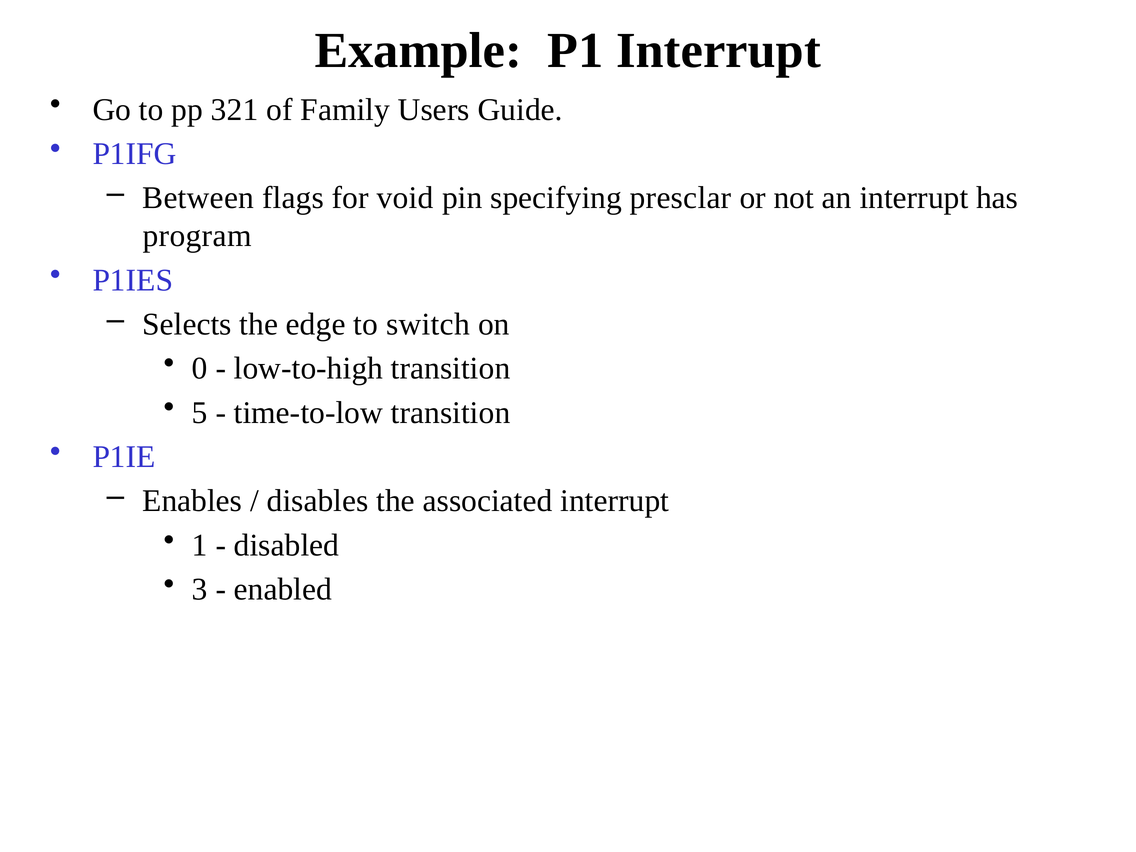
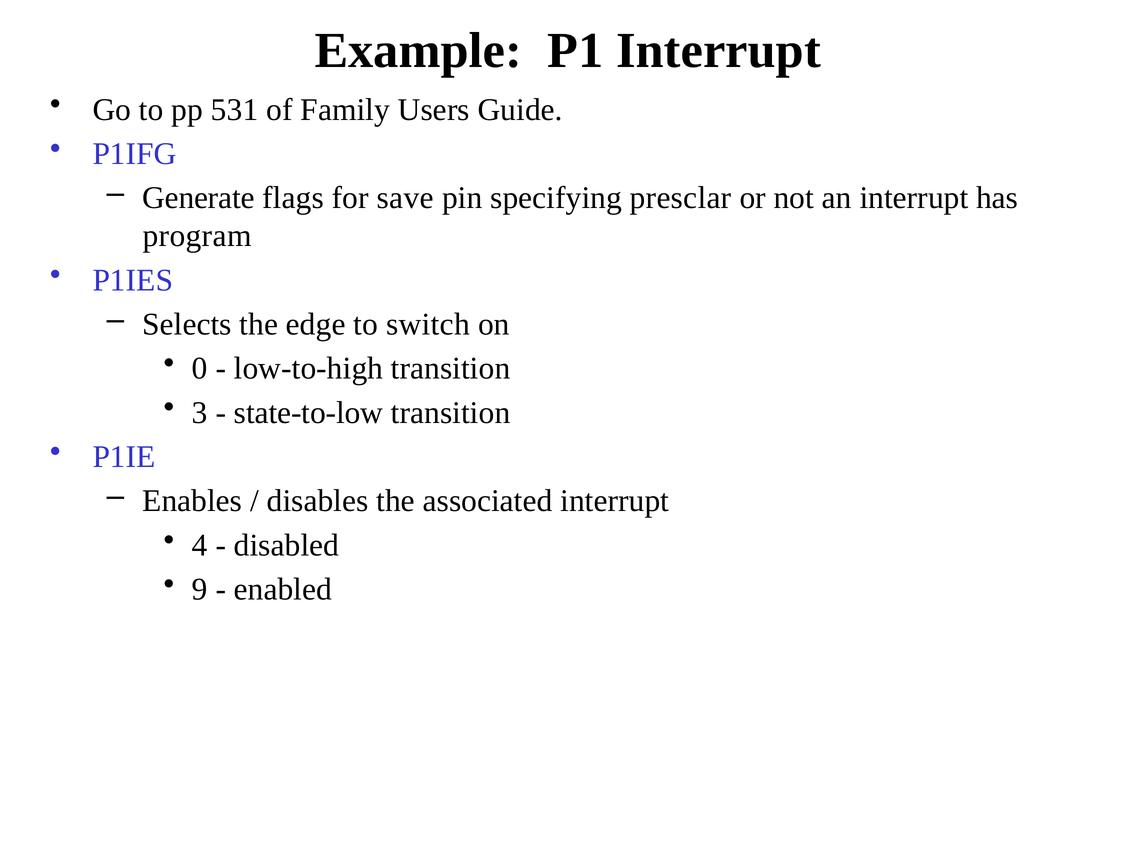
321: 321 -> 531 (235, 110)
Between: Between -> Generate (198, 198)
void: void -> save (405, 198)
5: 5 -> 3 (200, 413)
time-to-low: time-to-low -> state-to-low (309, 413)
1: 1 -> 4 (200, 545)
3: 3 -> 9 (200, 589)
